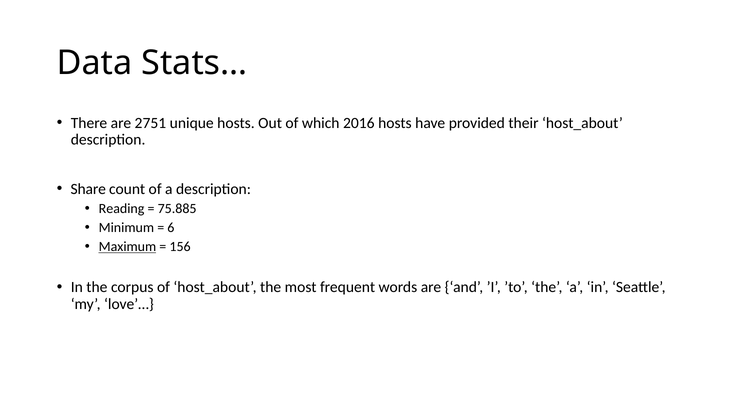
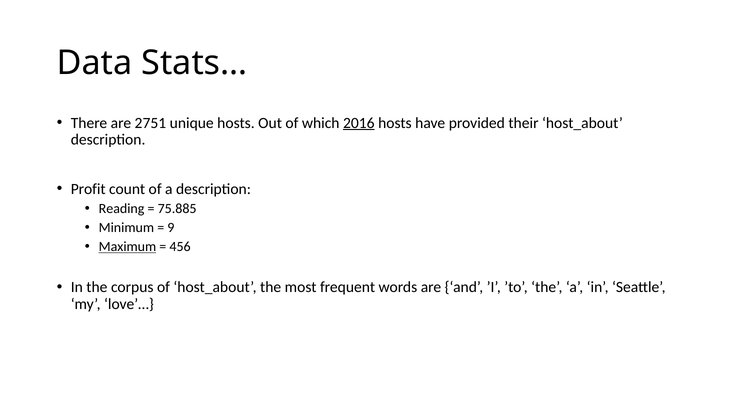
2016 underline: none -> present (359, 123)
Share: Share -> Profit (88, 189)
6: 6 -> 9 (171, 228)
156: 156 -> 456 (180, 247)
